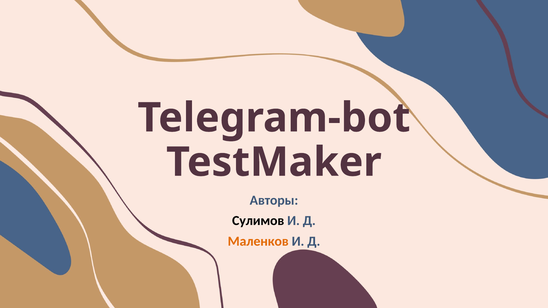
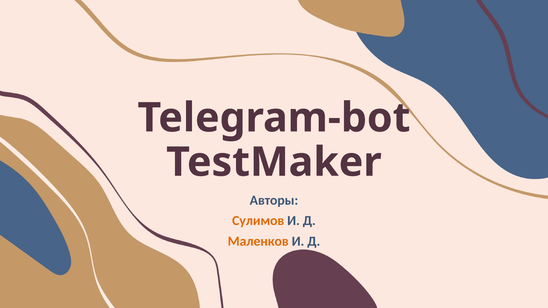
Сулимов colour: black -> orange (258, 221)
